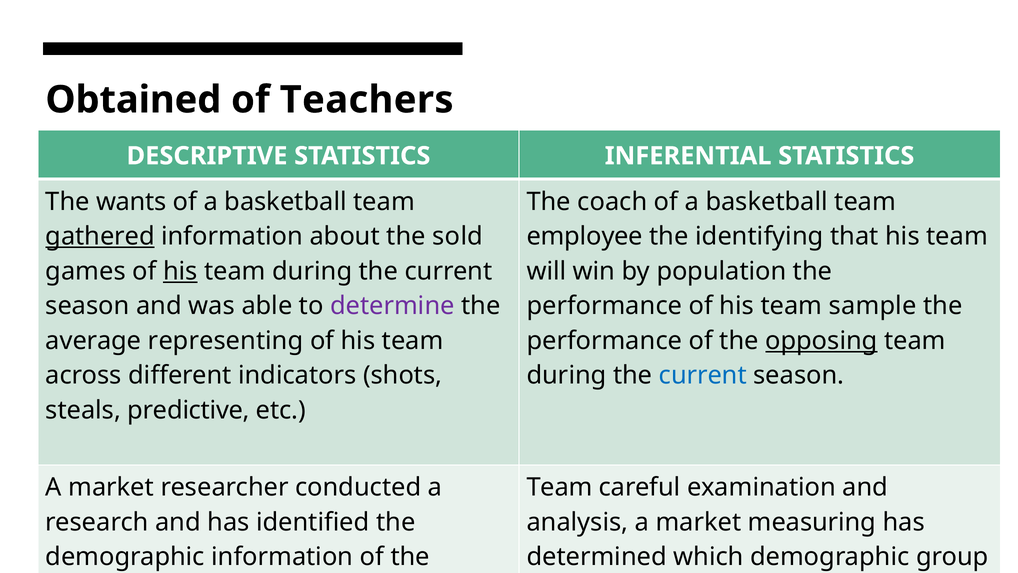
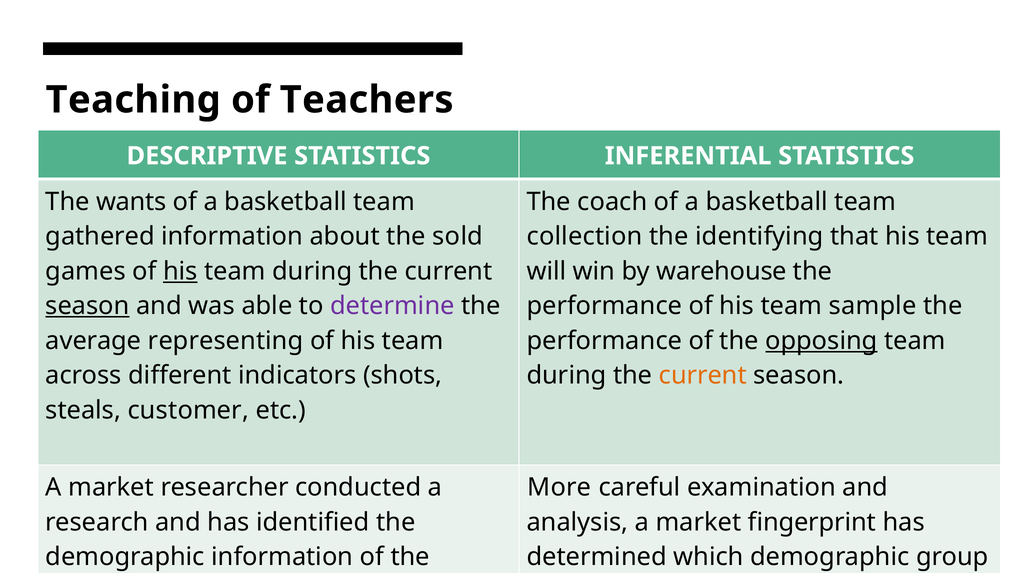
Obtained: Obtained -> Teaching (133, 100)
gathered underline: present -> none (100, 236)
employee: employee -> collection (585, 236)
population: population -> warehouse (722, 271)
season underline: none -> present (88, 306)
current colour: blue -> orange (703, 375)
predictive: predictive -> customer (188, 410)
Team: Team -> More (559, 487)
measuring: measuring -> fingerprint (812, 522)
